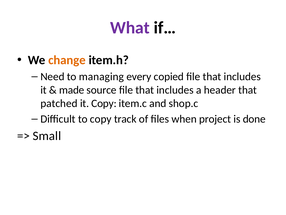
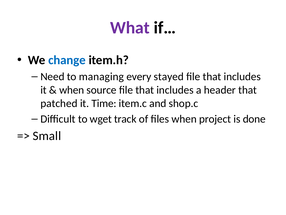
change colour: orange -> blue (67, 60)
copied: copied -> stayed (169, 76)
made: made -> when (72, 90)
it Copy: Copy -> Time (104, 103)
to copy: copy -> wget (101, 119)
